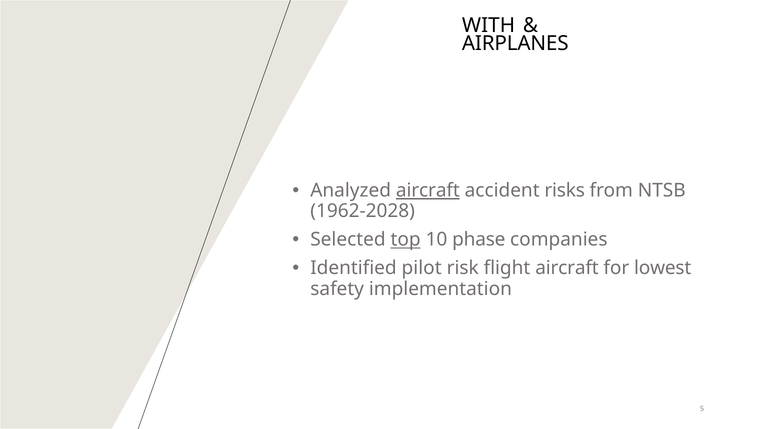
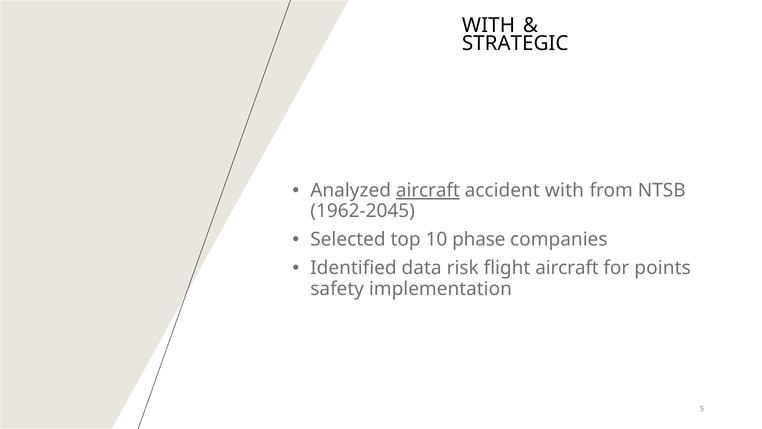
AIRPLANES: AIRPLANES -> STRATEGIC (515, 43)
accident risks: risks -> with (564, 190)
1962-2028: 1962-2028 -> 1962-2045 (363, 211)
top underline: present -> none (406, 239)
pilot: pilot -> data (422, 268)
lowest: lowest -> points (663, 268)
